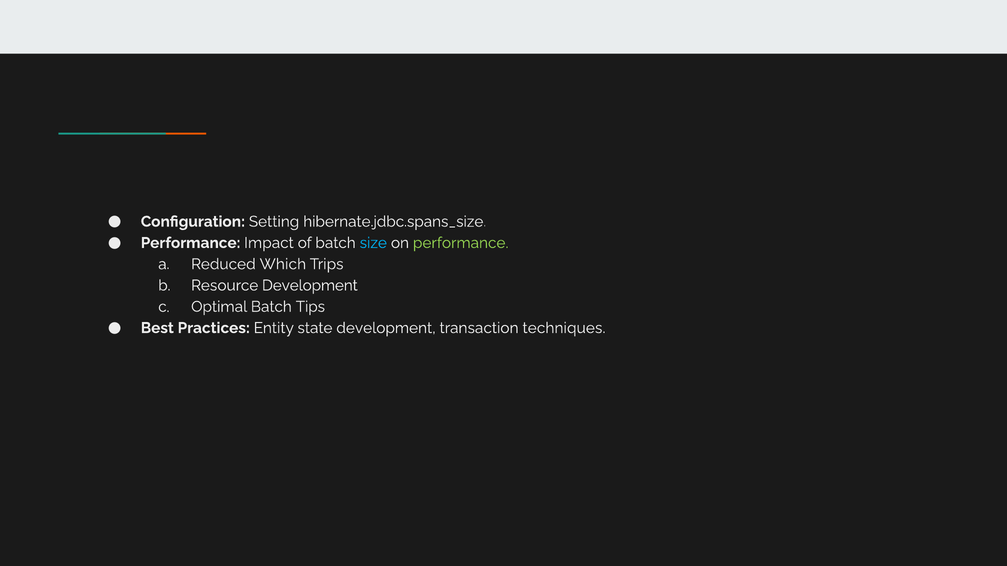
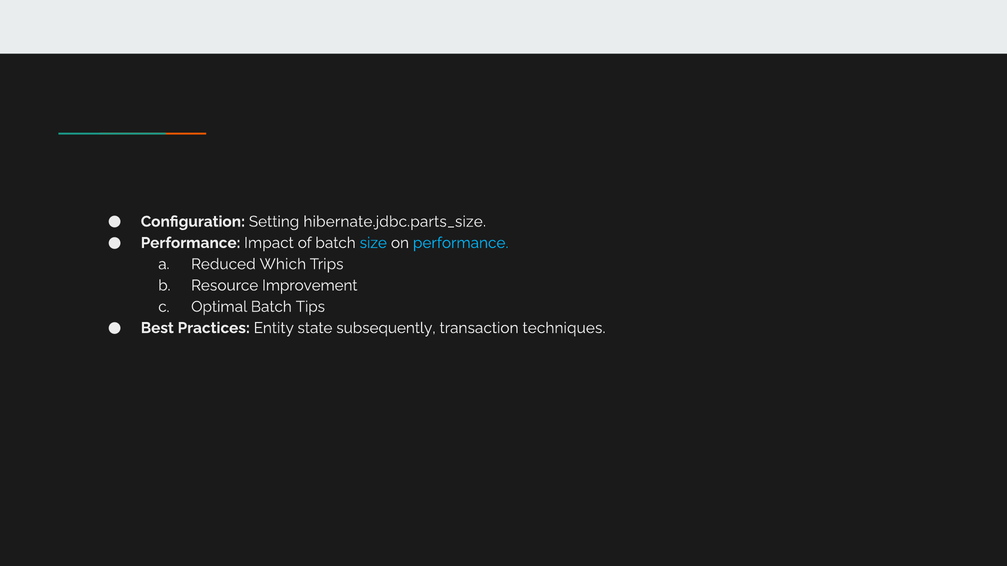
hibernate.jdbc.spans_size: hibernate.jdbc.spans_size -> hibernate.jdbc.parts_size (395, 222)
performance colour: light green -> light blue (461, 243)
Resource Development: Development -> Improvement (310, 286)
state development: development -> subsequently (386, 328)
